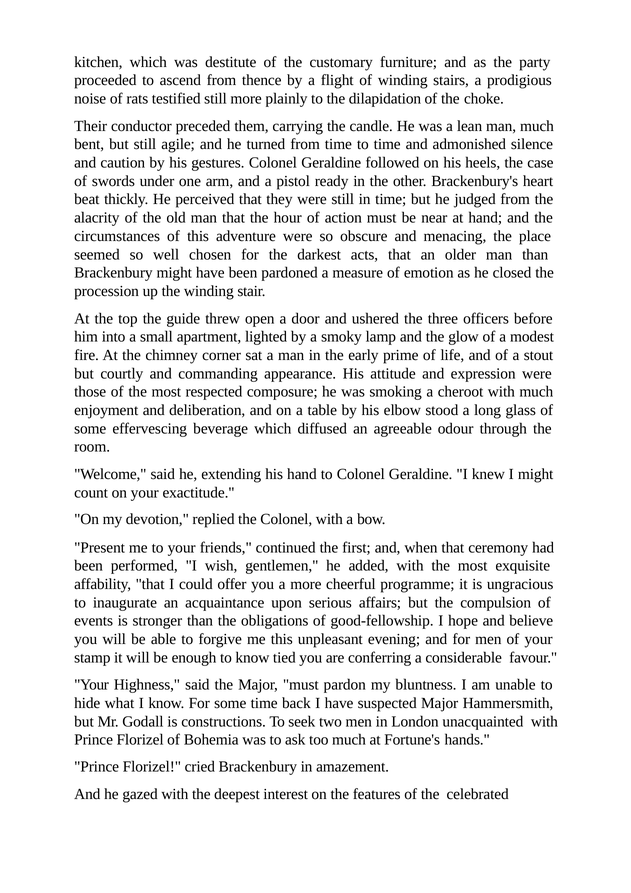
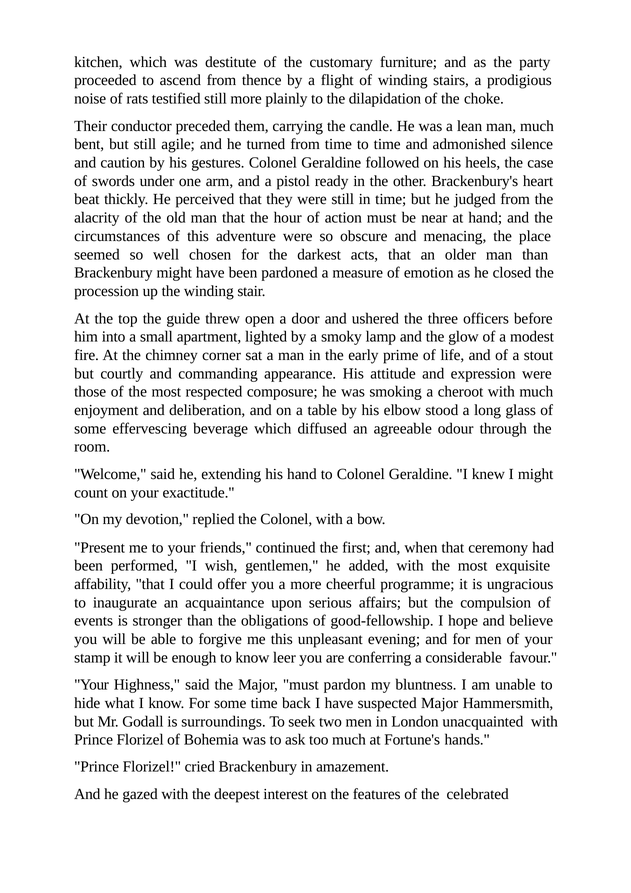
tied: tied -> leer (284, 658)
constructions: constructions -> surroundings (224, 722)
